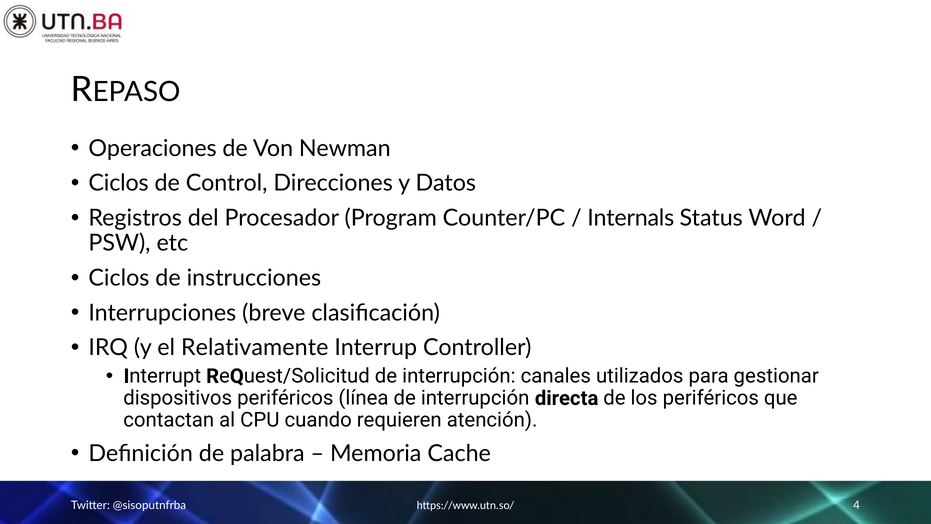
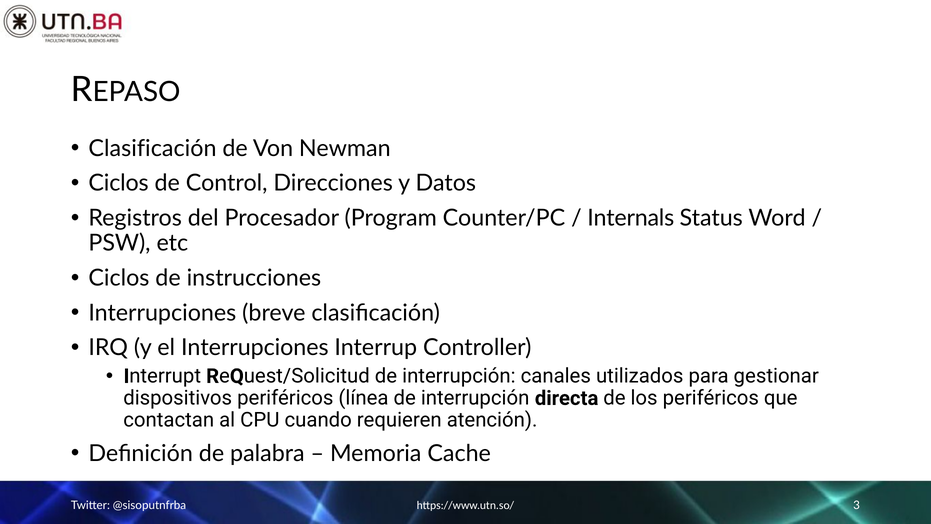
Operaciones: Operaciones -> Clasificación (152, 148)
el Relativamente: Relativamente -> Interrupciones (255, 348)
4: 4 -> 3 (857, 505)
